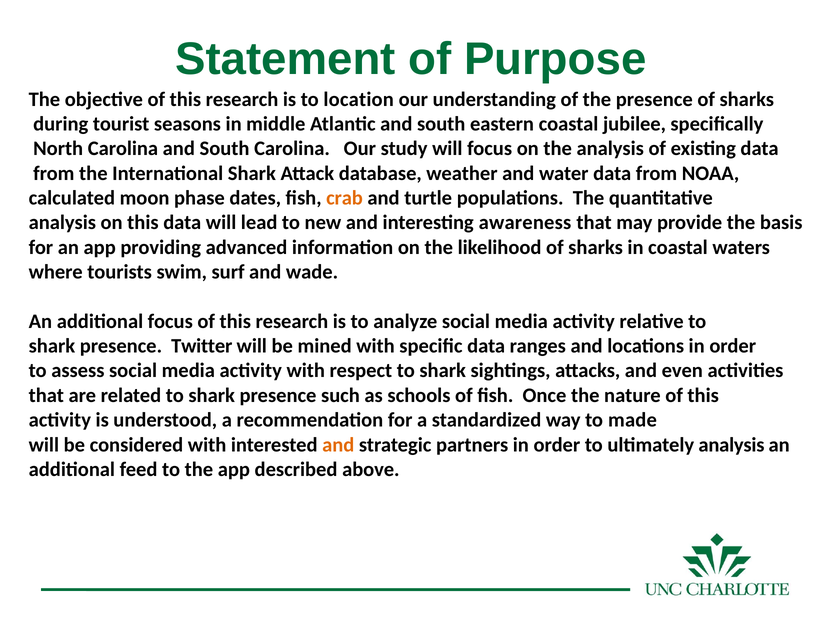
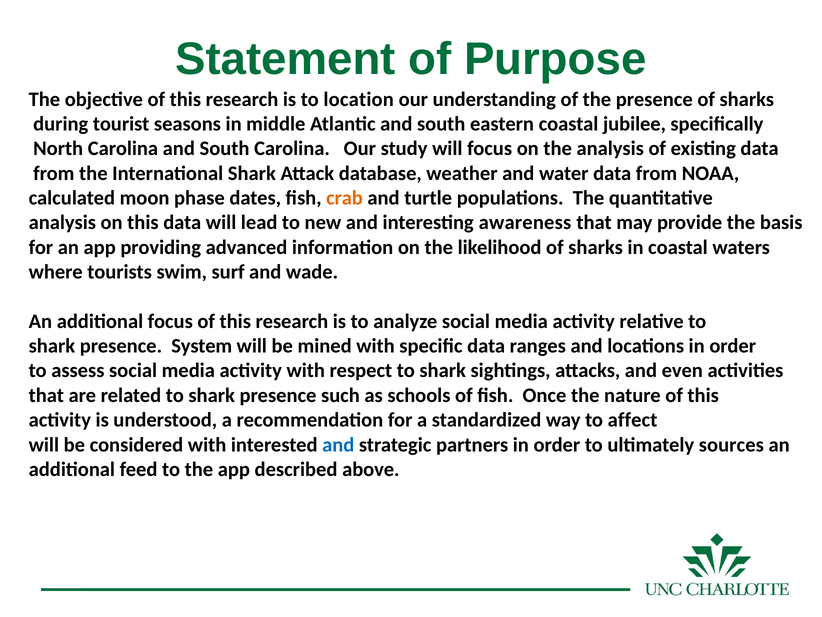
Twitter: Twitter -> System (202, 346)
made: made -> affect (633, 420)
and colour: orange -> blue (338, 444)
ultimately analysis: analysis -> sources (731, 444)
